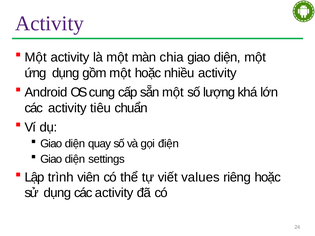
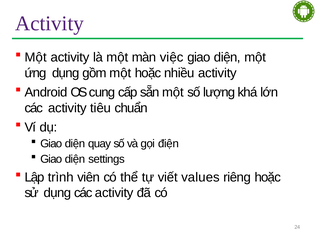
chia: chia -> việc (172, 57)
